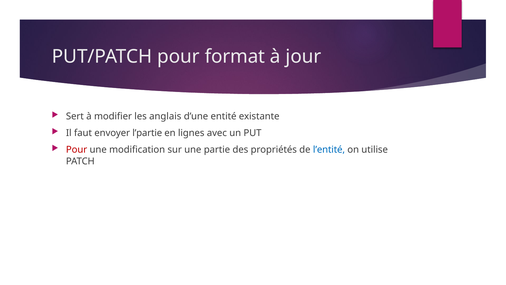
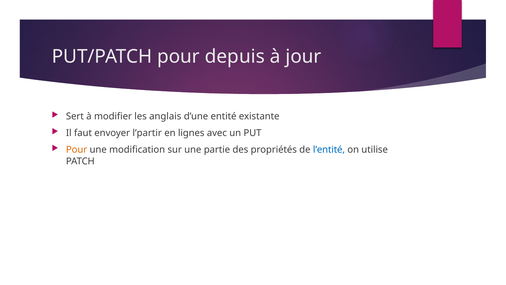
format: format -> depuis (235, 56)
l’partie: l’partie -> l’partir (147, 133)
Pour colour: red -> orange (77, 150)
